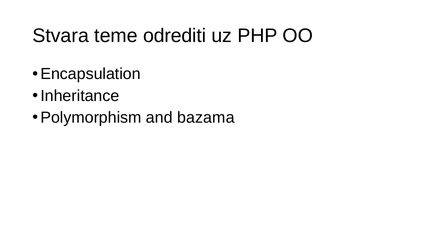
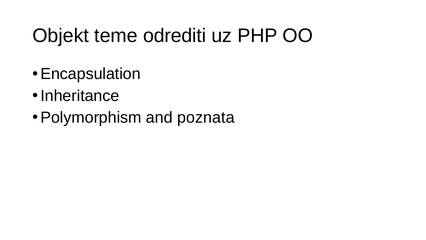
Stvara: Stvara -> Objekt (61, 36)
bazama: bazama -> poznata (206, 117)
